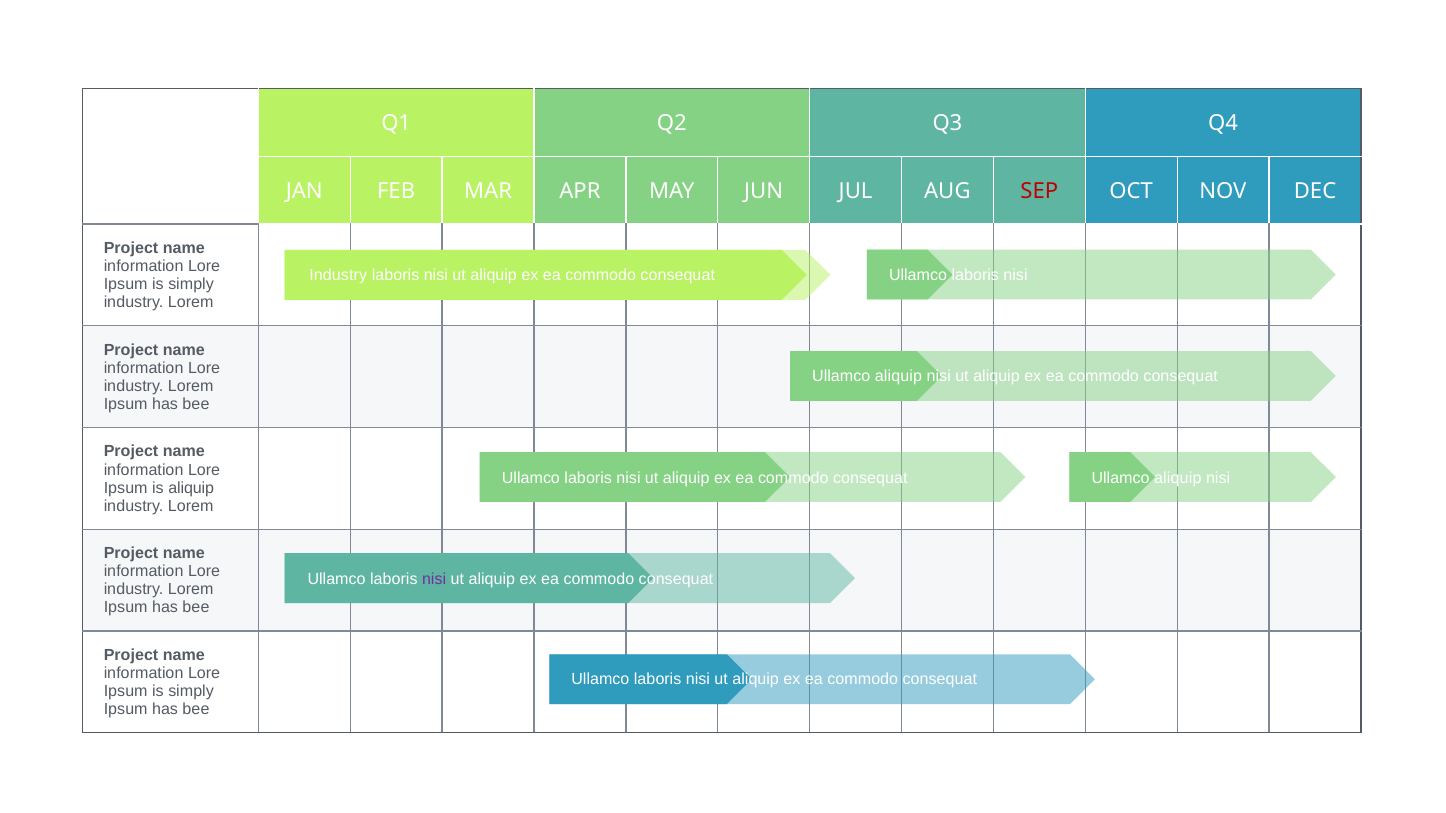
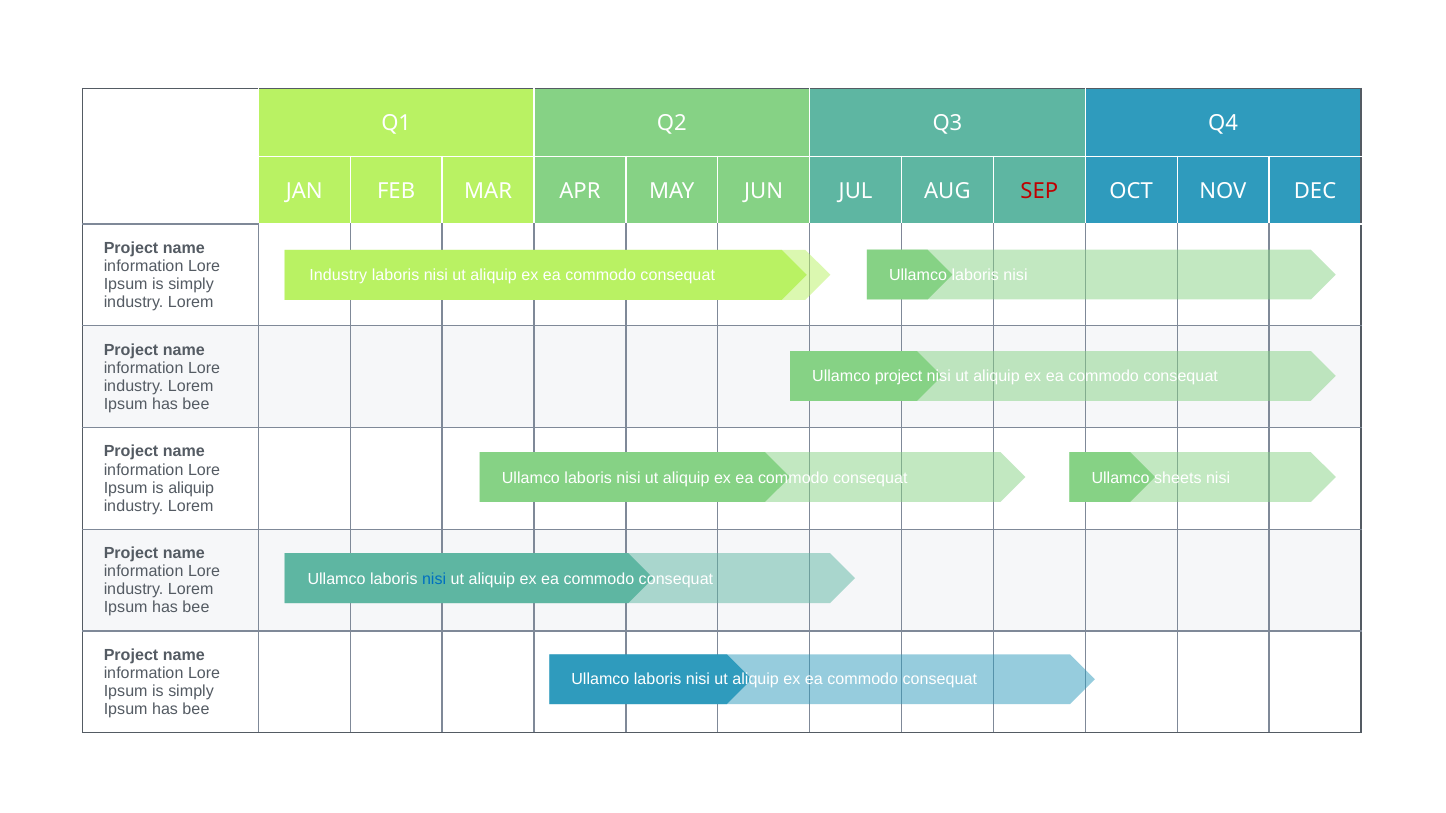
aliquip: aliquip -> project (899, 377)
consequat Ullamco aliquip: aliquip -> sheets (1178, 478)
nisi colour: purple -> blue (434, 579)
